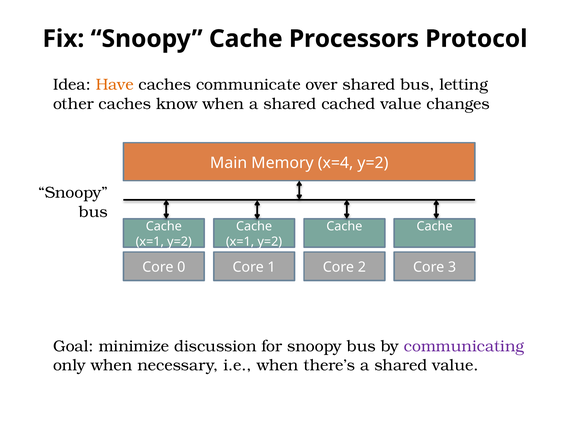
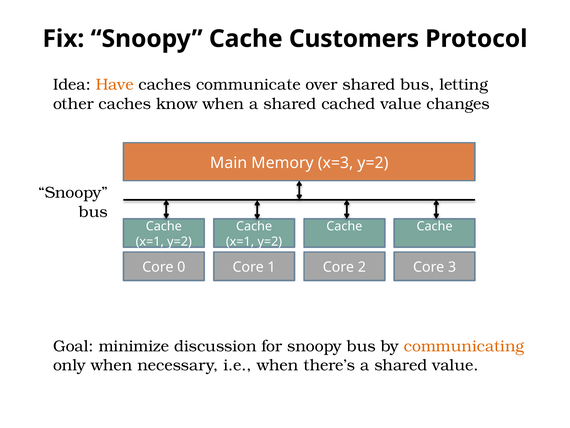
Processors: Processors -> Customers (354, 39)
x=4: x=4 -> x=3 (336, 163)
communicating colour: purple -> orange (464, 346)
